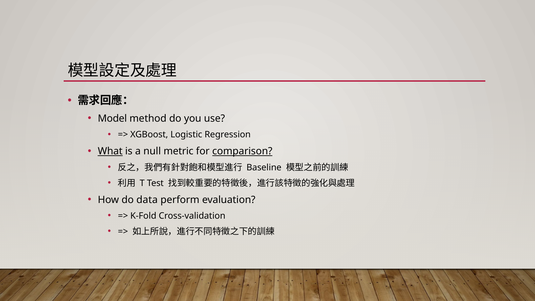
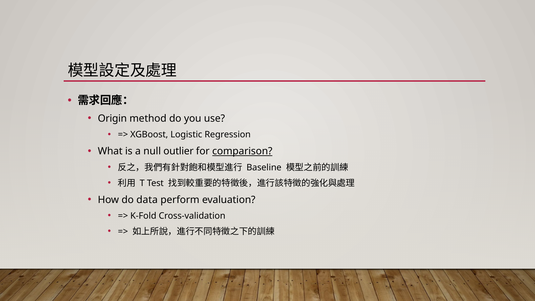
Model: Model -> Origin (112, 118)
What underline: present -> none (110, 151)
metric: metric -> outlier (179, 151)
